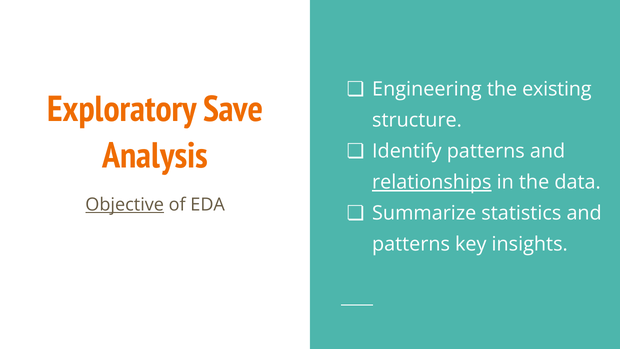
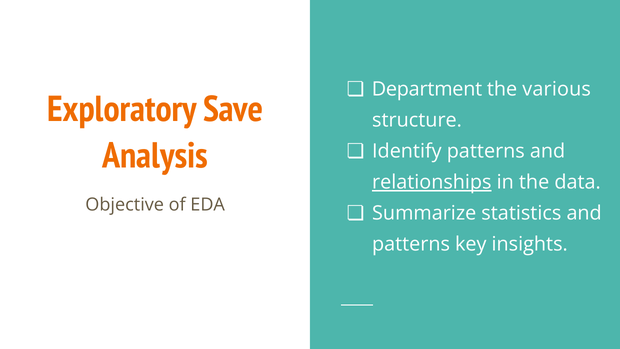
Engineering: Engineering -> Department (427, 89)
existing: existing -> various (557, 89)
Objective underline: present -> none (125, 204)
